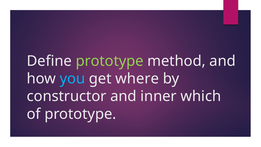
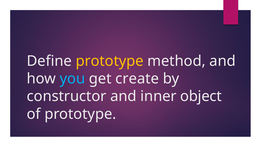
prototype colour: light green -> yellow (110, 61)
where: where -> create (137, 79)
which: which -> object (201, 96)
